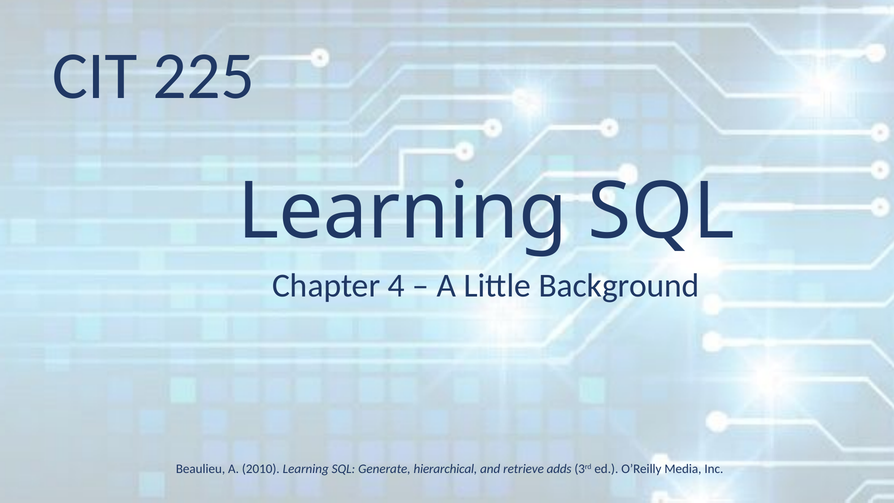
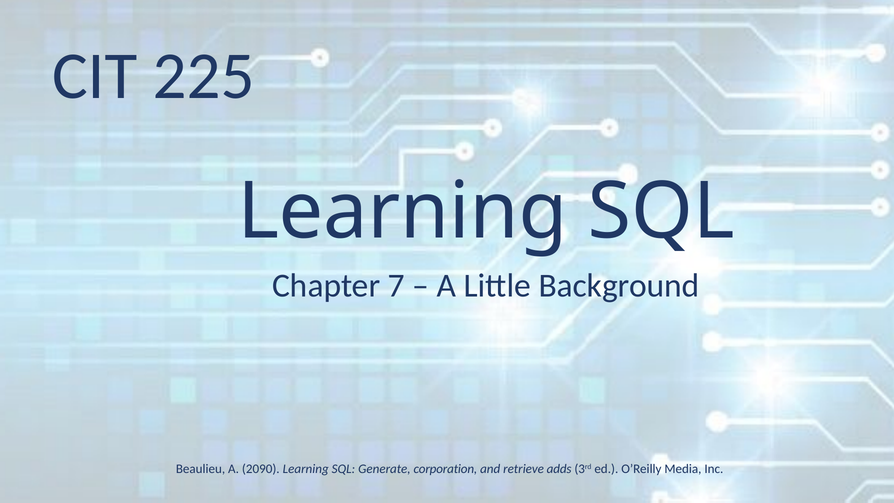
4: 4 -> 7 (396, 285)
2010: 2010 -> 2090 (261, 469)
hierarchical: hierarchical -> corporation (445, 469)
